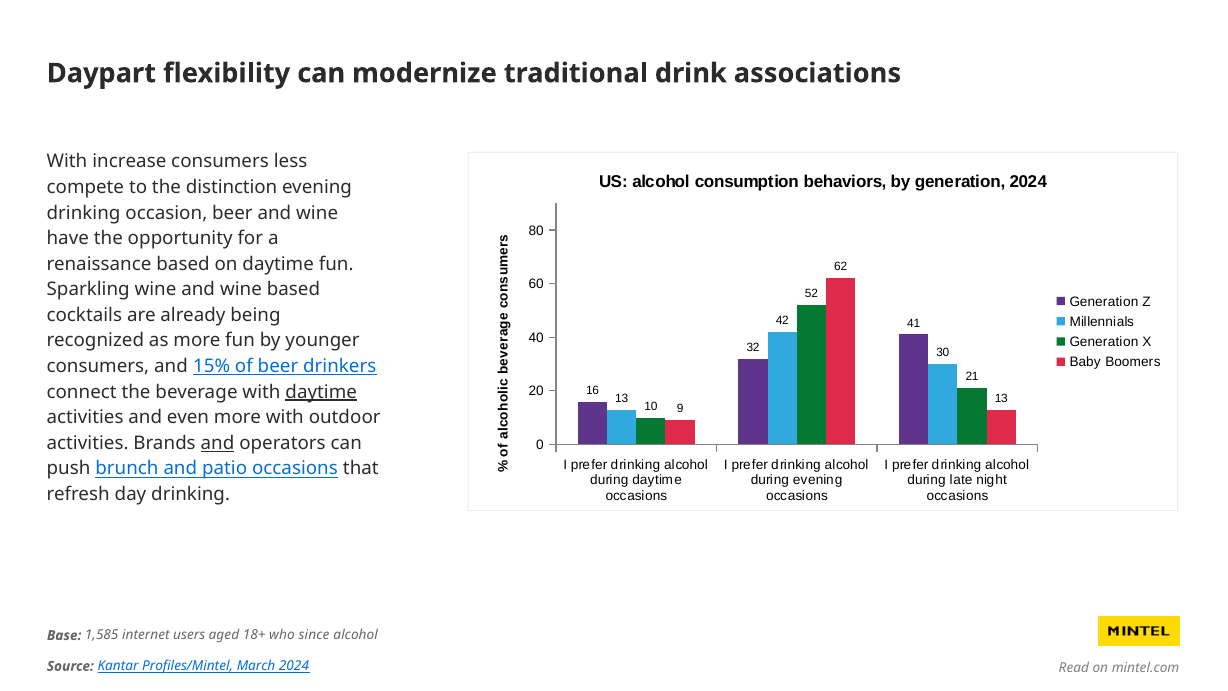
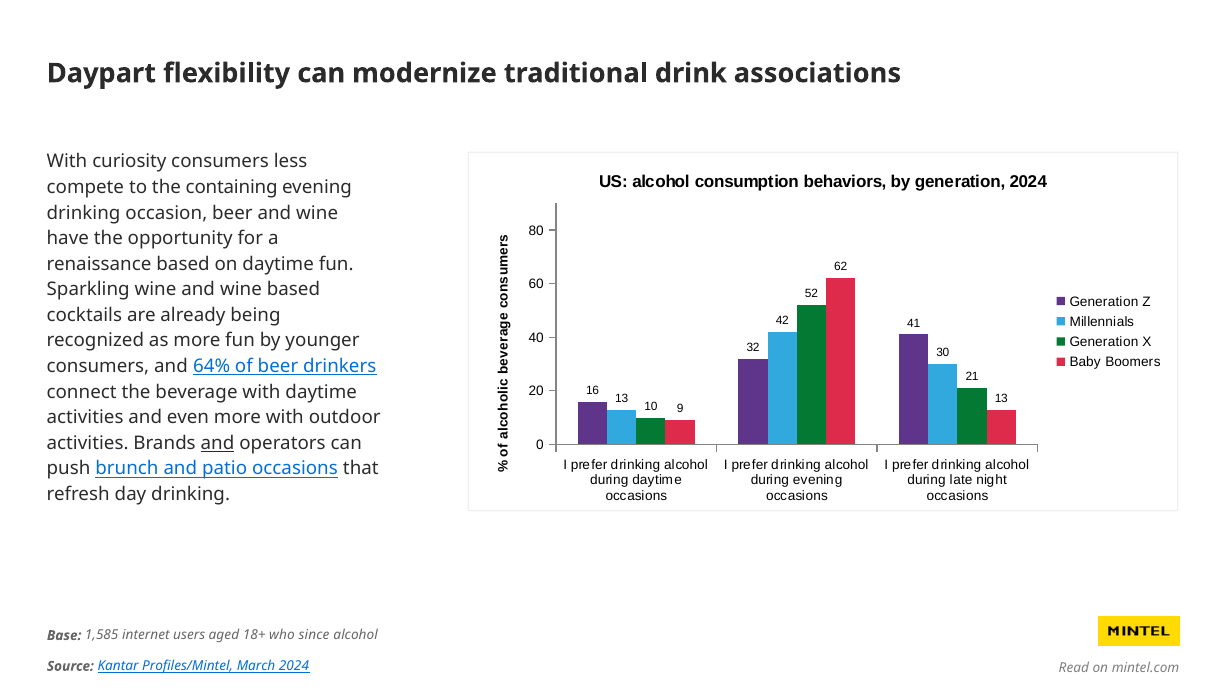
increase: increase -> curiosity (129, 162)
distinction: distinction -> containing (232, 187)
15%: 15% -> 64% (212, 366)
daytime underline: present -> none (321, 392)
